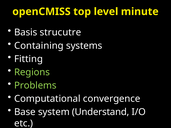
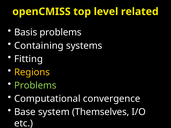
minute: minute -> related (140, 12)
Basis strucutre: strucutre -> problems (61, 32)
Regions colour: light green -> yellow (32, 72)
Understand: Understand -> Themselves (101, 112)
